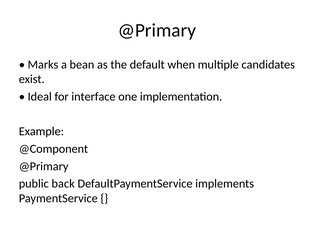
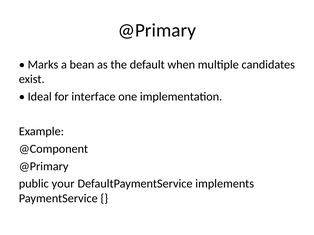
back: back -> your (63, 184)
